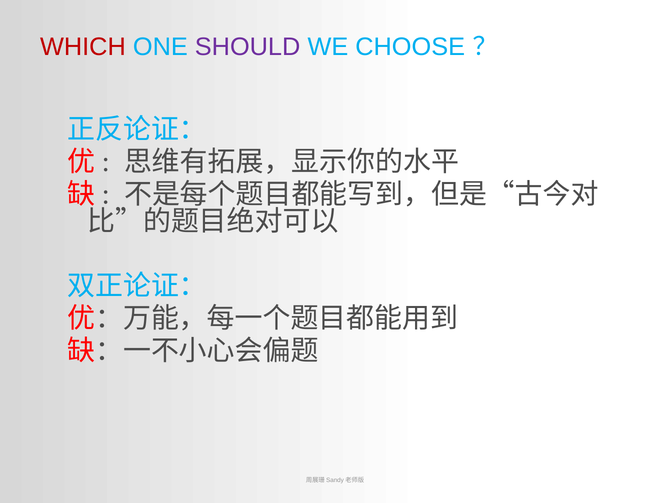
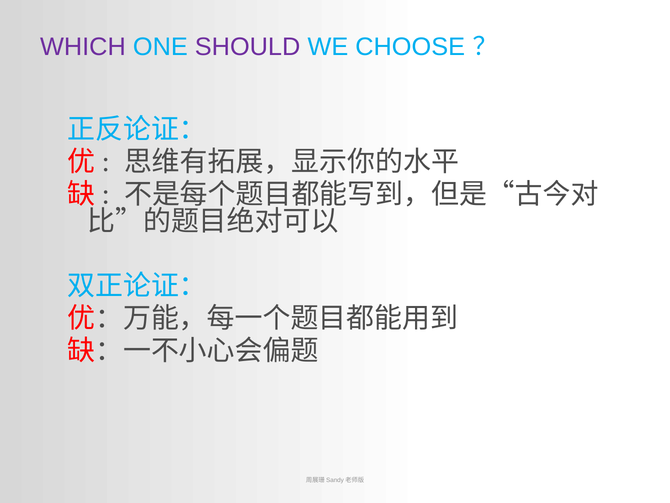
WHICH colour: red -> purple (83, 47)
